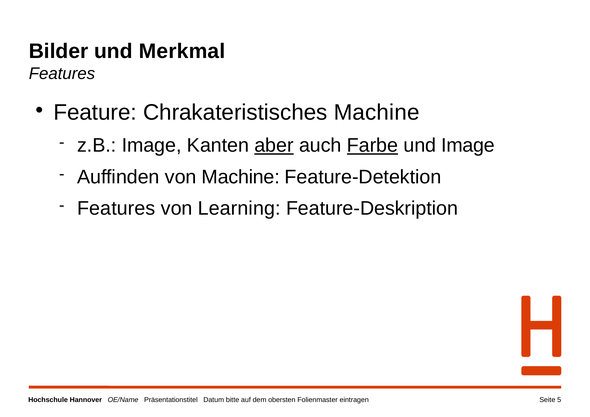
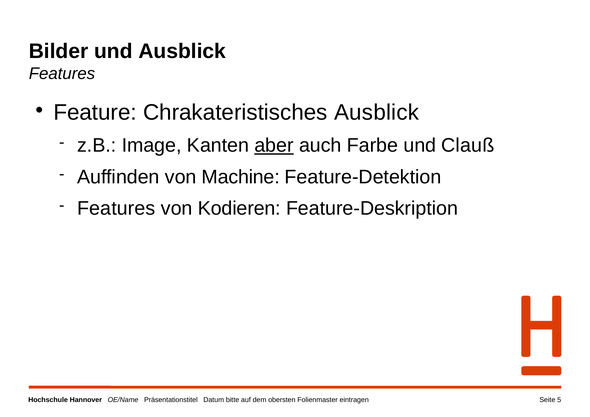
und Merkmal: Merkmal -> Ausblick (182, 51)
Chrakateristisches Machine: Machine -> Ausblick (377, 113)
Farbe underline: present -> none (373, 146)
und Image: Image -> Clauß (468, 146)
Learning: Learning -> Kodieren (239, 208)
